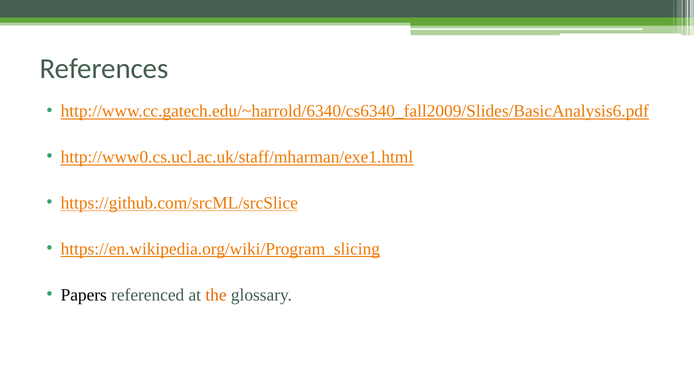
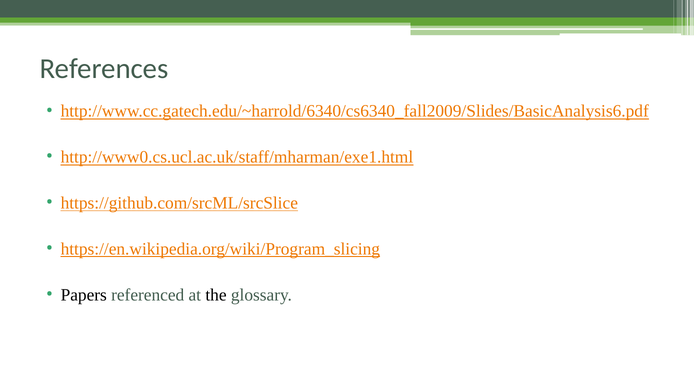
the colour: orange -> black (216, 295)
